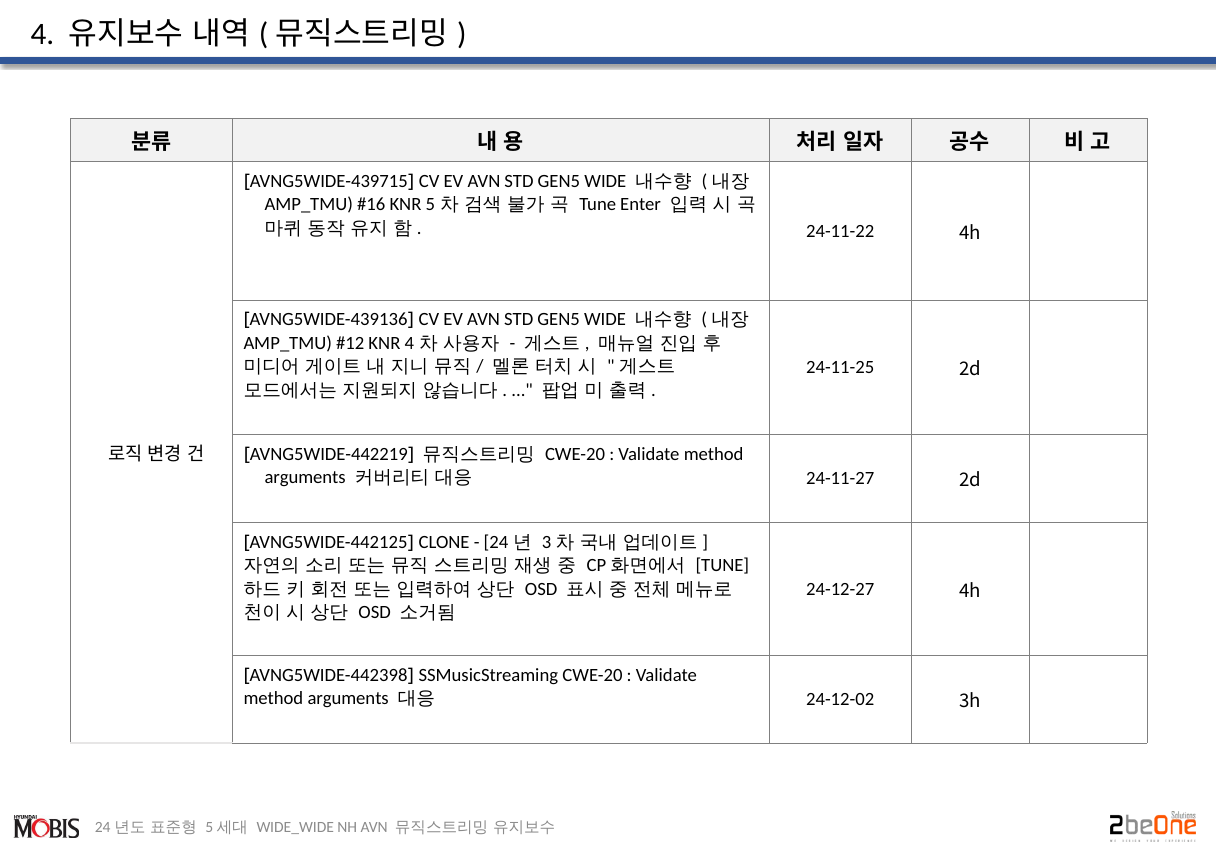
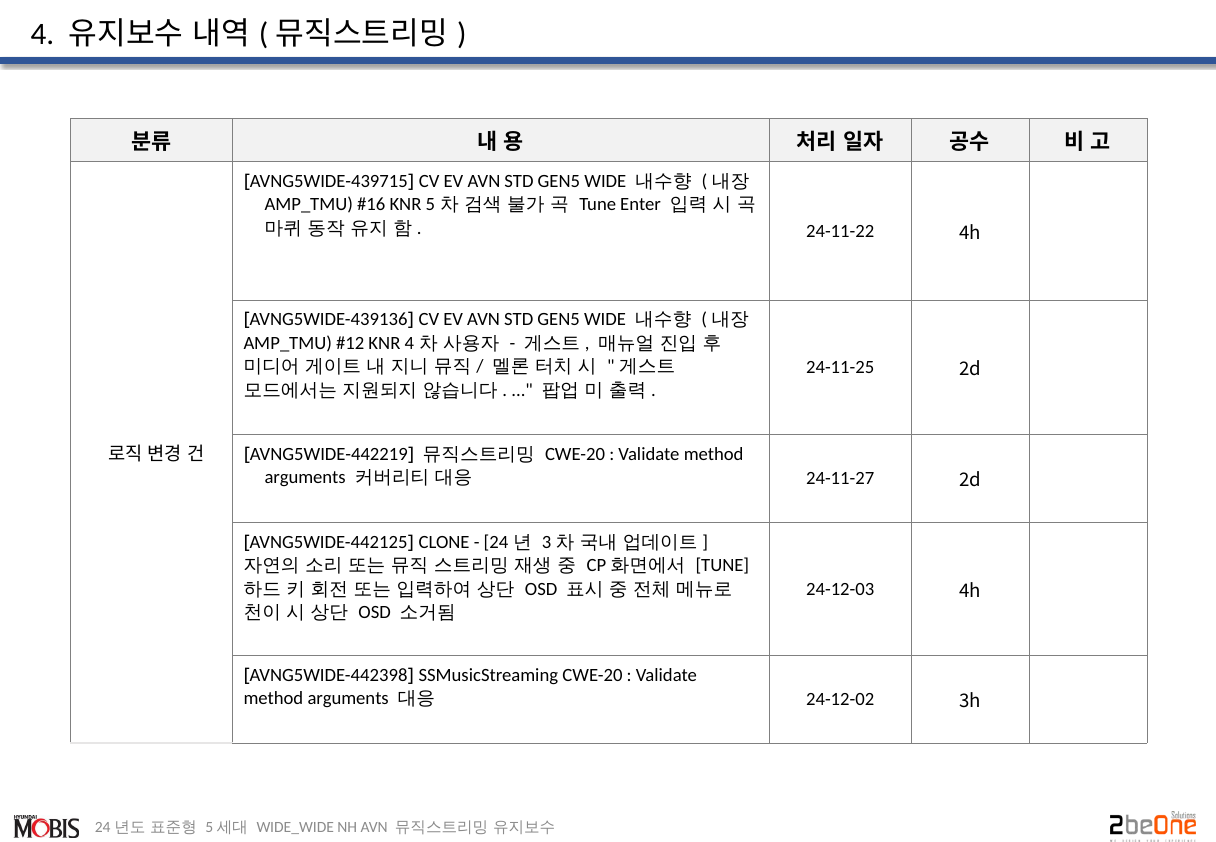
24-12-27: 24-12-27 -> 24-12-03 (840, 589)
